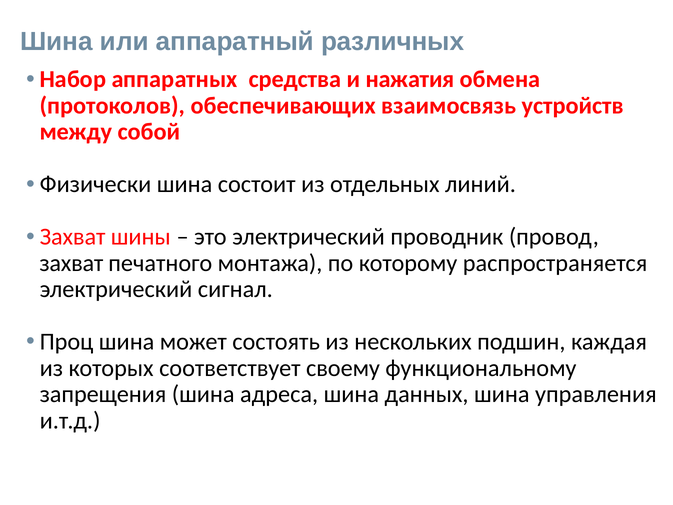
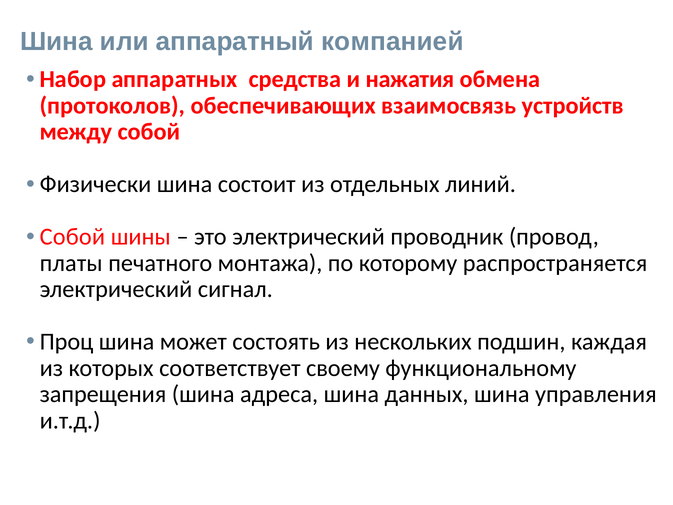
различных: различных -> компанией (392, 42)
Захват: Захват -> Собой (72, 237)
захват: захват -> платы (71, 263)
